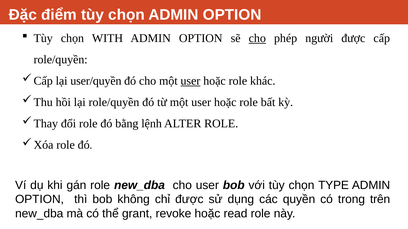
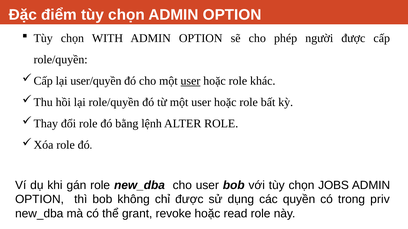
cho underline: present -> none (257, 38)
TYPE: TYPE -> JOBS (334, 186)
trên: trên -> priv (380, 200)
